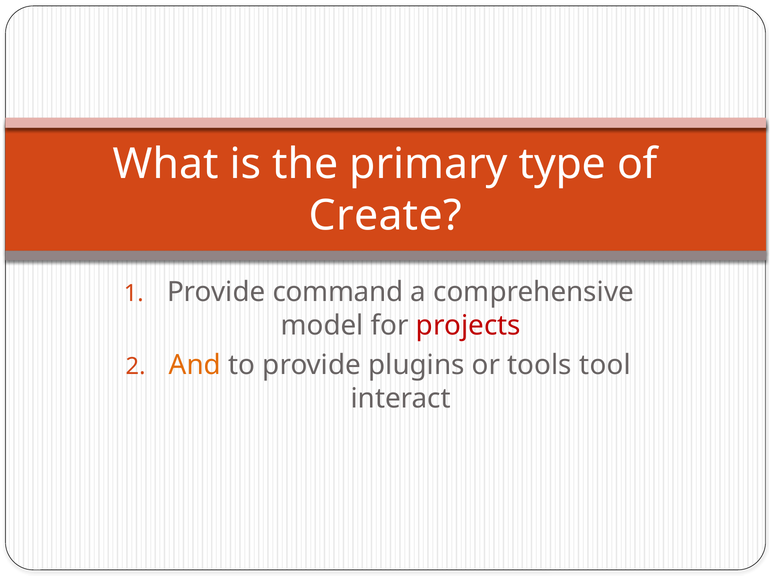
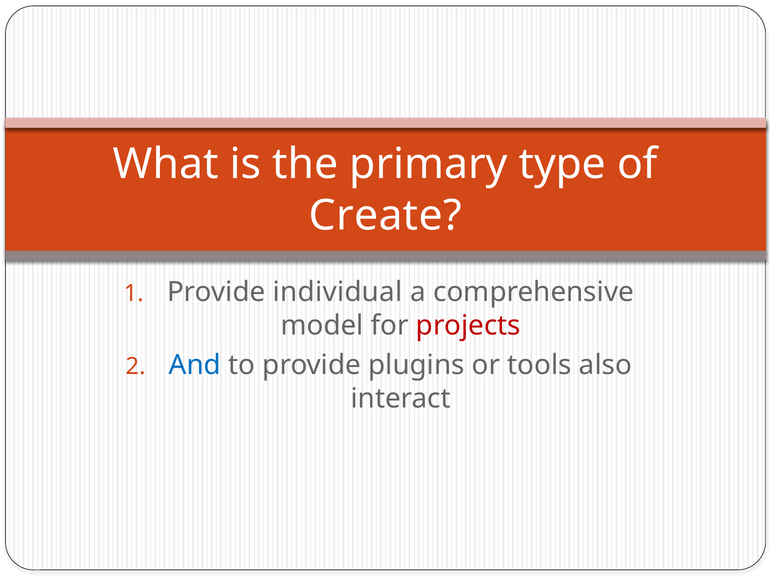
command: command -> individual (338, 292)
And colour: orange -> blue (195, 365)
tool: tool -> also (605, 365)
